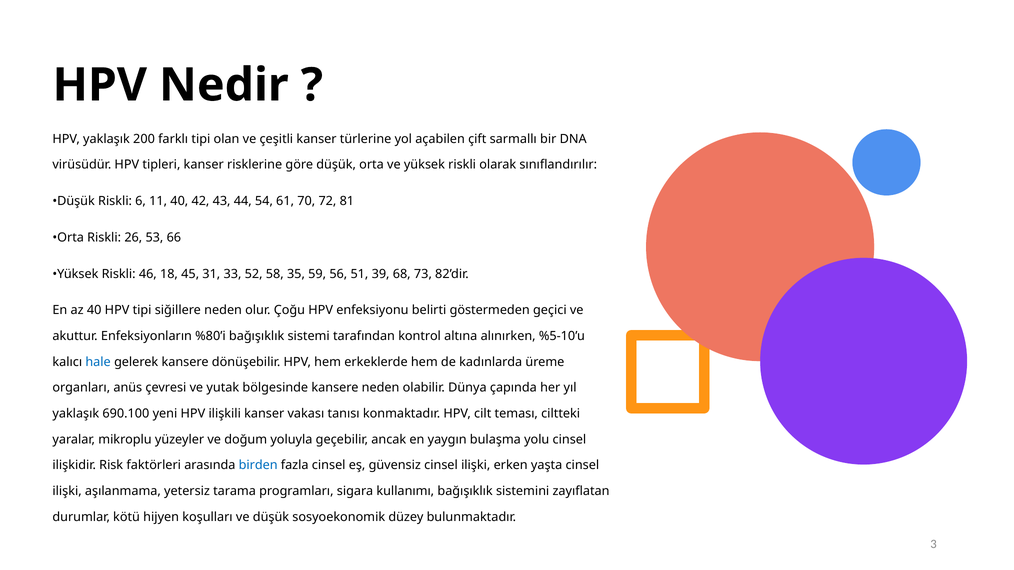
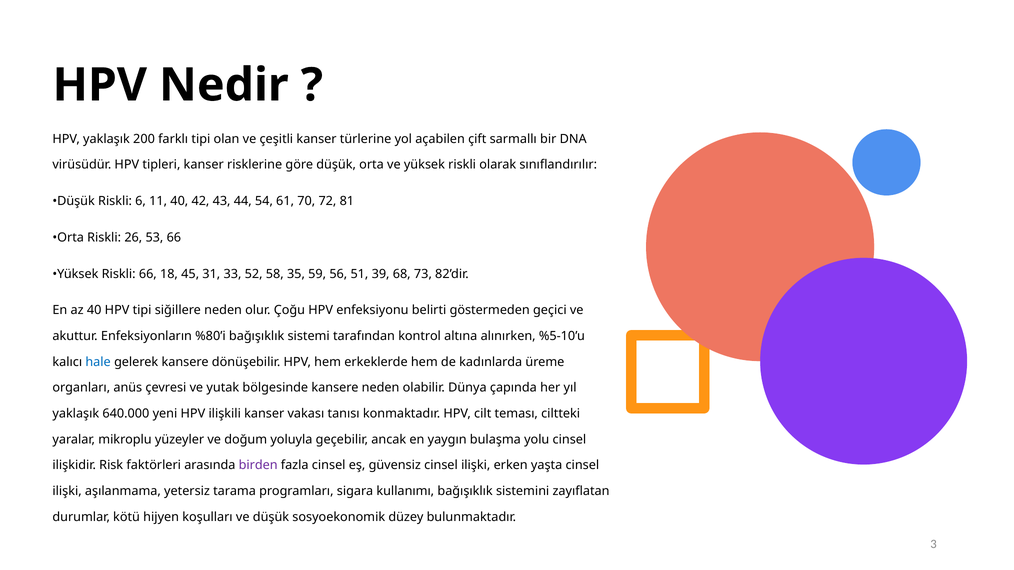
Riskli 46: 46 -> 66 (148, 274)
690.100: 690.100 -> 640.000 (126, 414)
birden colour: blue -> purple (258, 466)
